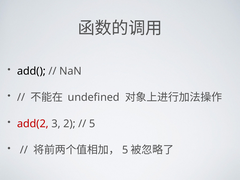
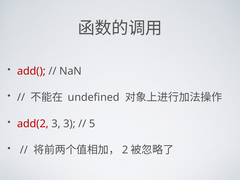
add( colour: black -> red (31, 71)
3 2: 2 -> 3 (69, 124)
5: 5 -> 2 (125, 150)
